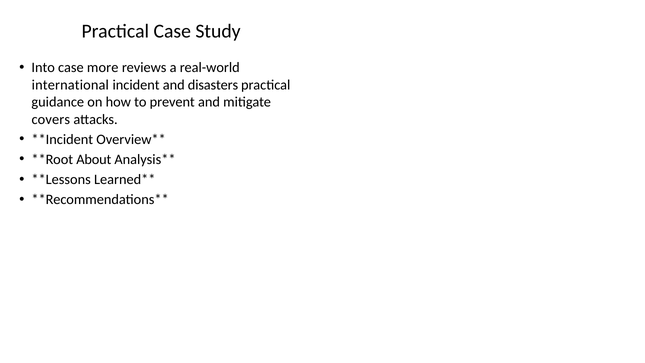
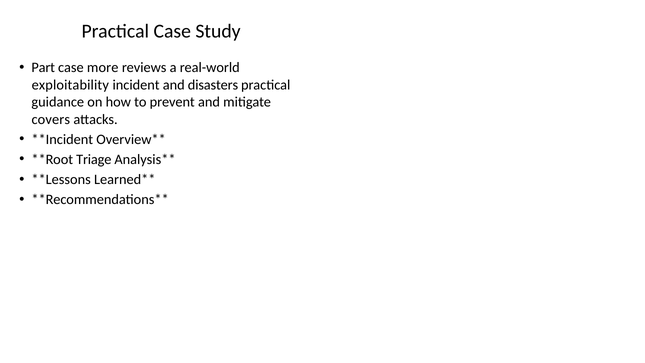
Into: Into -> Part (43, 68)
international: international -> exploitability (70, 85)
About: About -> Triage (94, 159)
